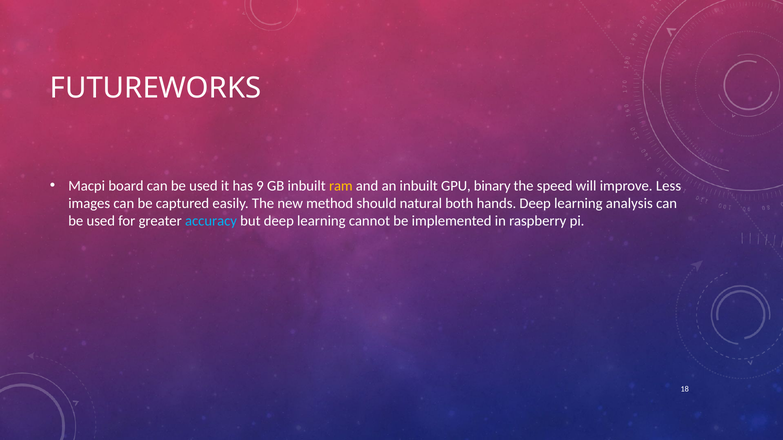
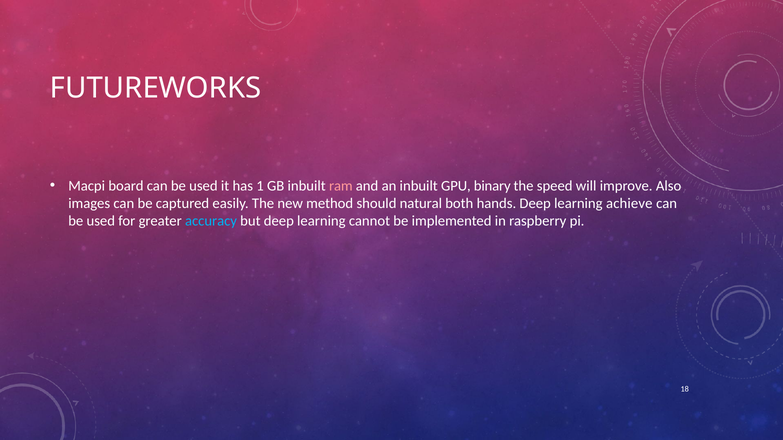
9: 9 -> 1 (260, 186)
ram colour: yellow -> pink (341, 186)
Less: Less -> Also (669, 186)
analysis: analysis -> achieve (629, 204)
